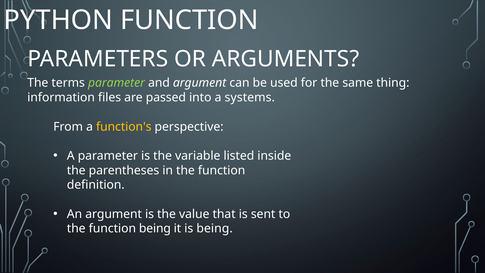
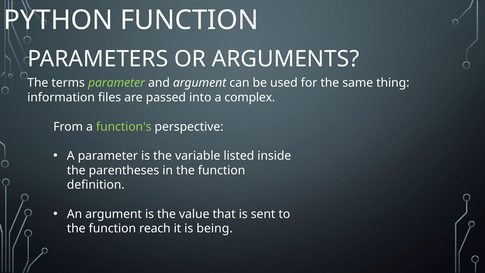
systems: systems -> complex (250, 97)
function's colour: yellow -> light green (124, 127)
function being: being -> reach (155, 228)
